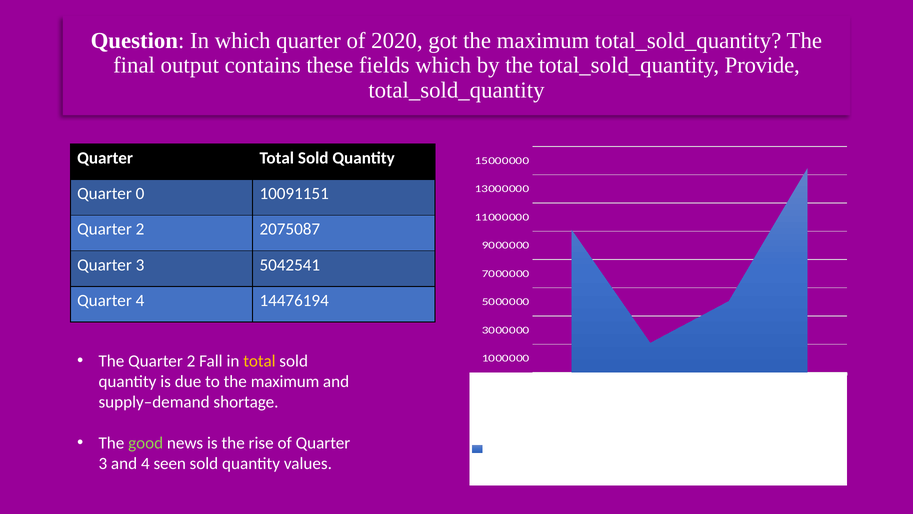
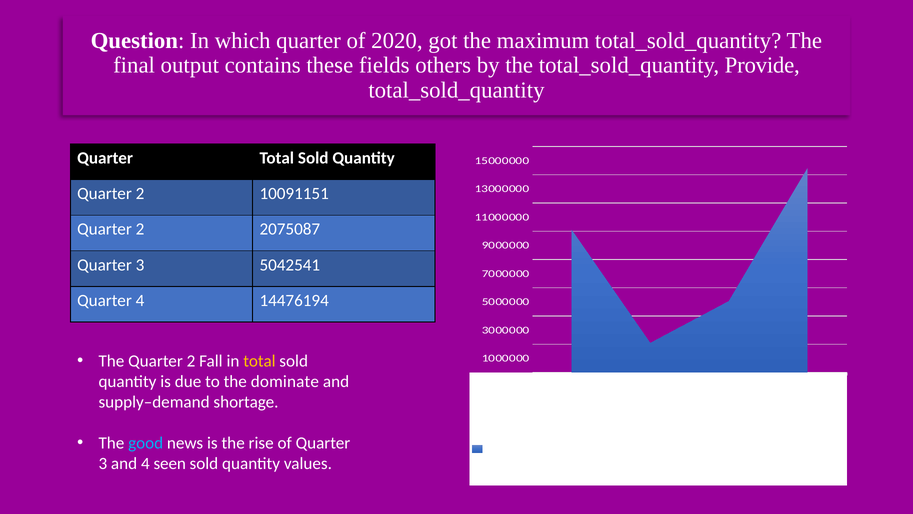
fields which: which -> others (443, 65)
0: 0 -> 2 (140, 194)
to the maximum: maximum -> dominate (285, 381)
good colour: light green -> light blue (146, 443)
